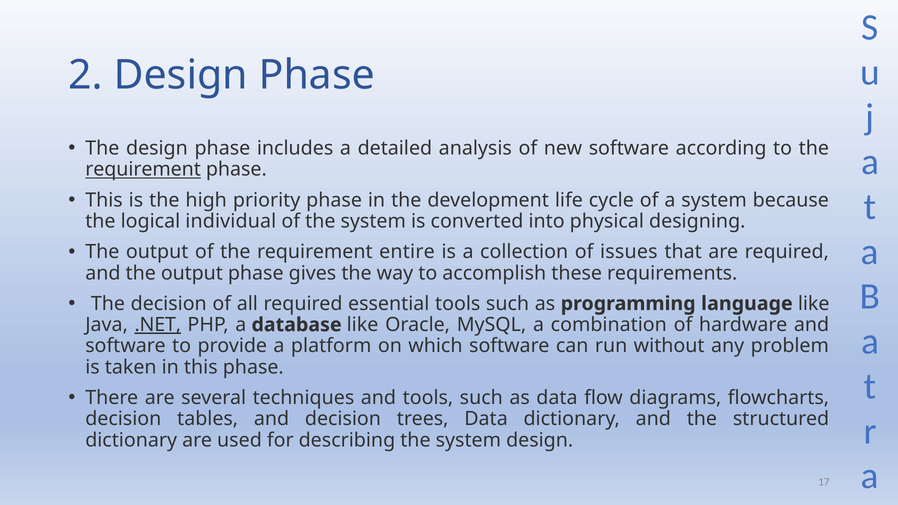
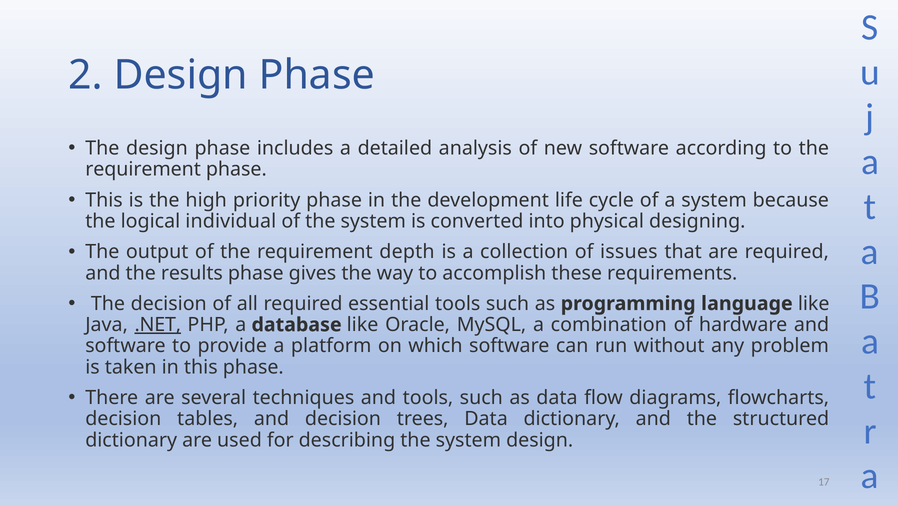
requirement underline: present -> none (143, 170)
entire: entire -> depth (407, 252)
and the output: output -> results (192, 273)
